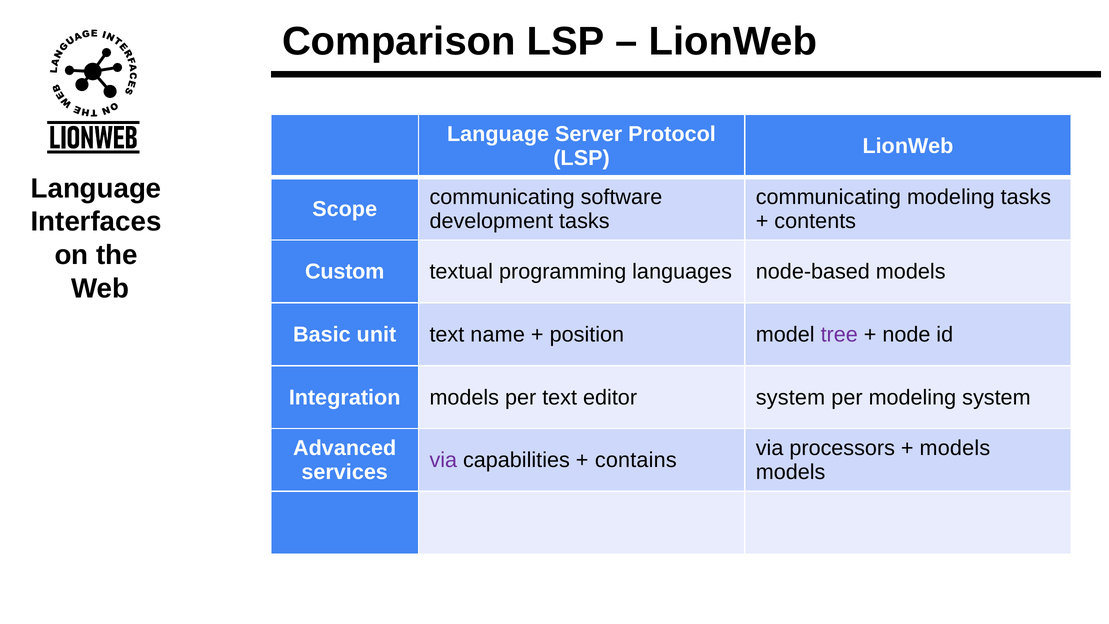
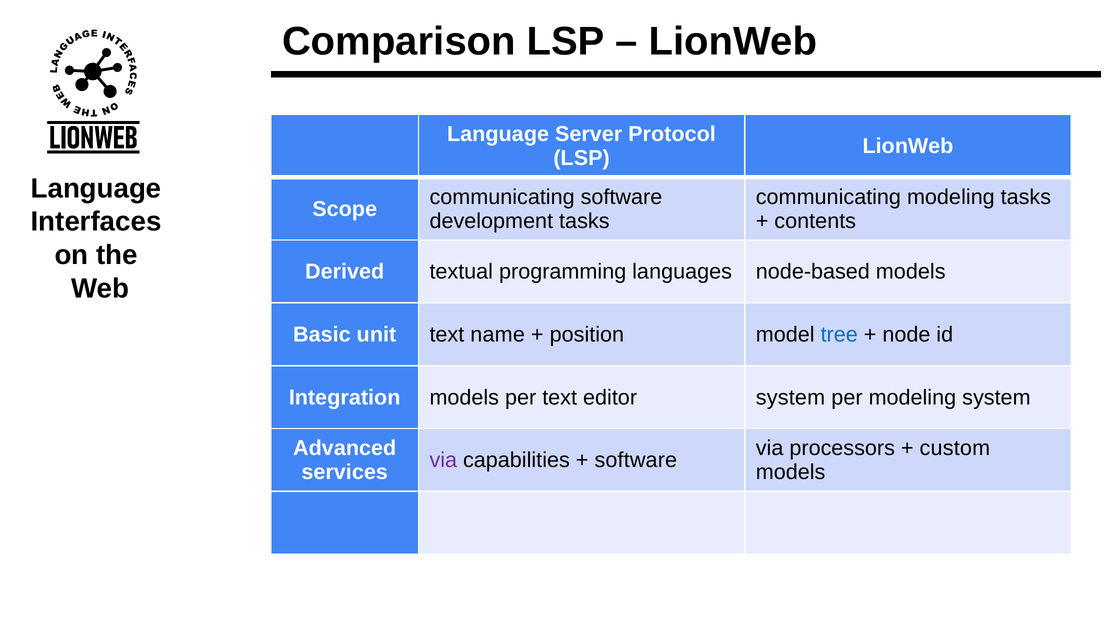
Custom: Custom -> Derived (345, 272)
tree colour: purple -> blue (839, 335)
models: models -> custom (955, 448)
contains: contains -> software (636, 460)
